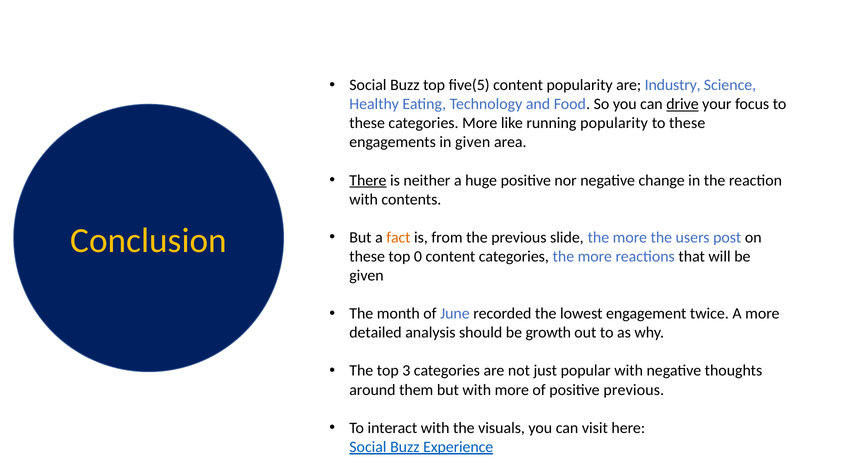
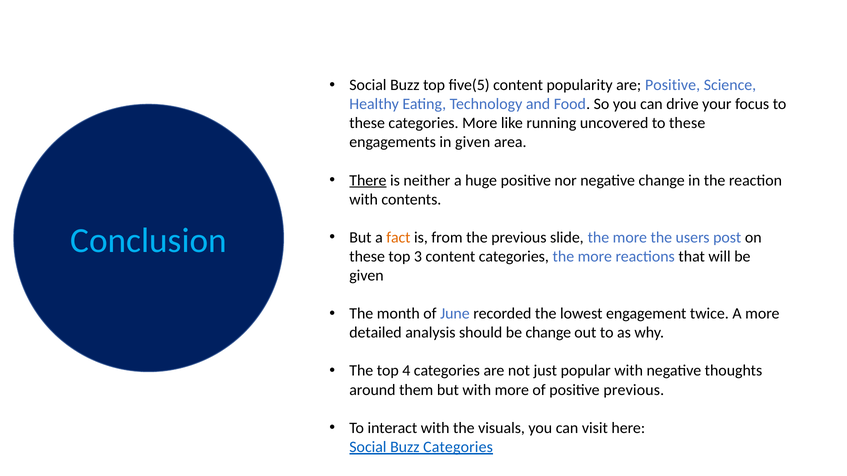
are Industry: Industry -> Positive (673, 85)
drive underline: present -> none (683, 104)
running popularity: popularity -> uncovered (614, 123)
Conclusion colour: yellow -> light blue (149, 241)
0: 0 -> 3 (418, 257)
be growth: growth -> change (548, 333)
3: 3 -> 4 (406, 371)
Buzz Experience: Experience -> Categories (458, 447)
